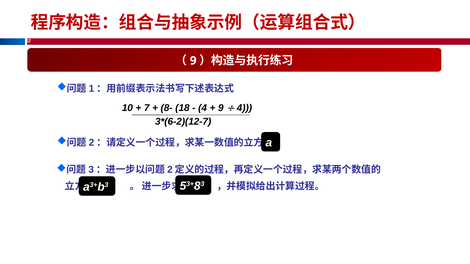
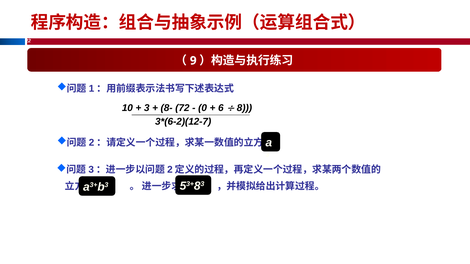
7: 7 -> 3 (147, 108)
18: 18 -> 72 (182, 108)
4: 4 -> 0 (203, 108)
9: 9 -> 6 (221, 108)
4: 4 -> 8 (244, 108)
